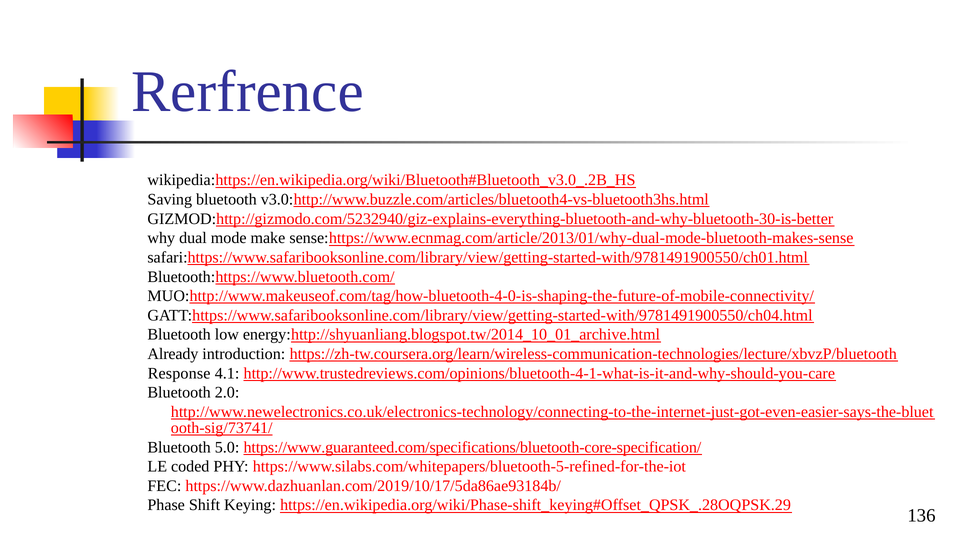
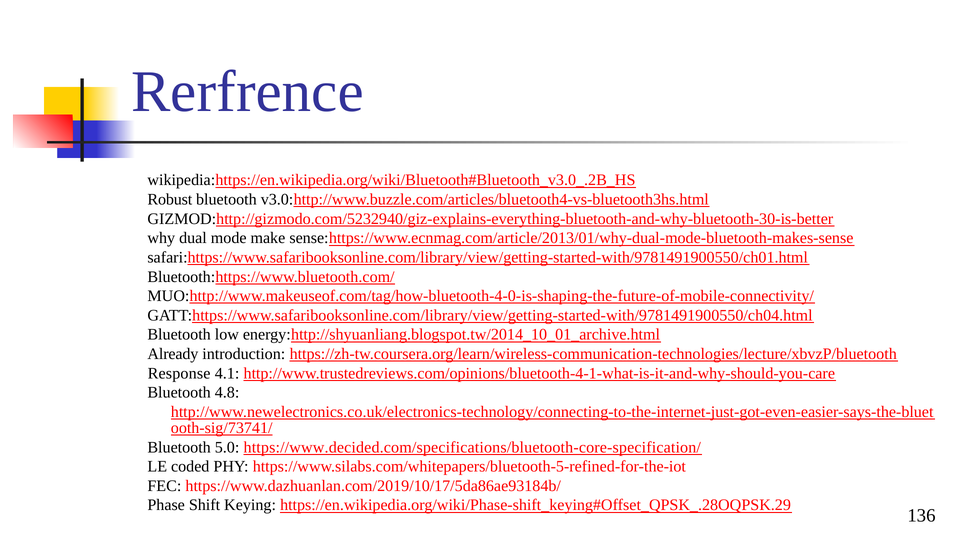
Saving: Saving -> Robust (170, 200)
2.0: 2.0 -> 4.8 (227, 393)
https://www.guaranteed.com/specifications/bluetooth-core-specification/: https://www.guaranteed.com/specifications/bluetooth-core-specification/ -> https://www.decided.com/specifications/bluetooth-core-specification/ (472, 448)
